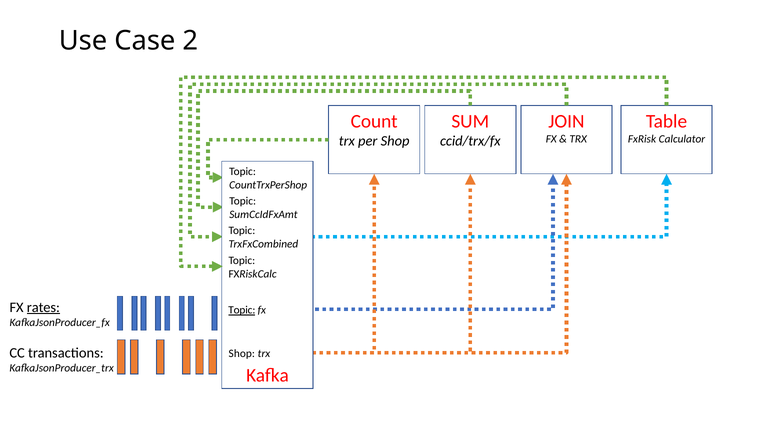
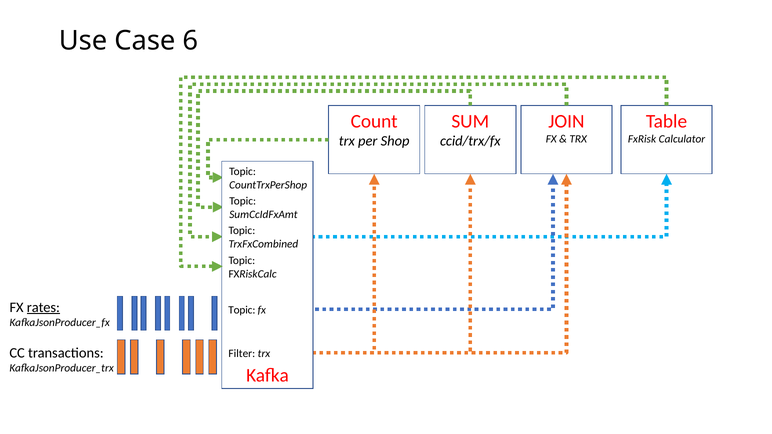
2: 2 -> 6 (190, 41)
Topic underline: present -> none (242, 310)
Shop: Shop -> Filter (242, 354)
